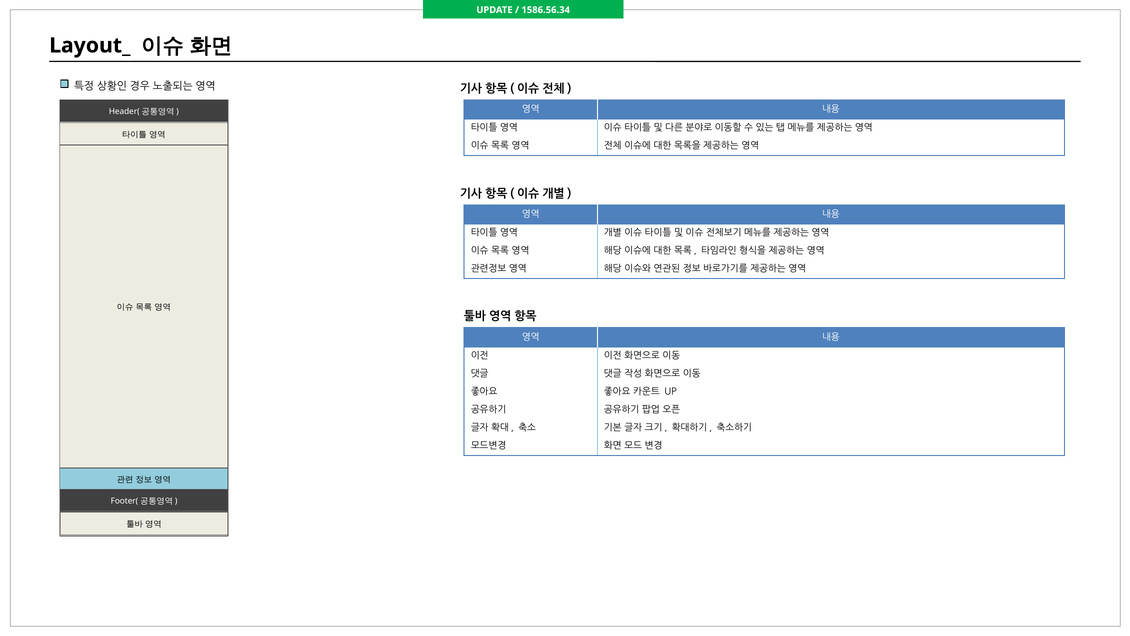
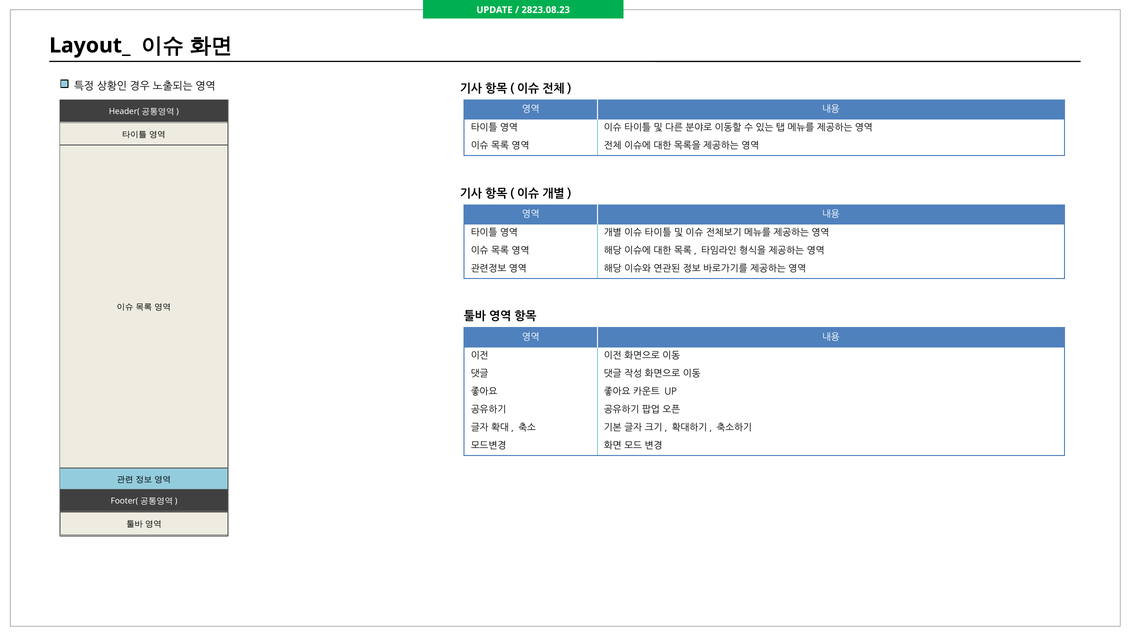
1586.56.34: 1586.56.34 -> 2823.08.23 (546, 10)
